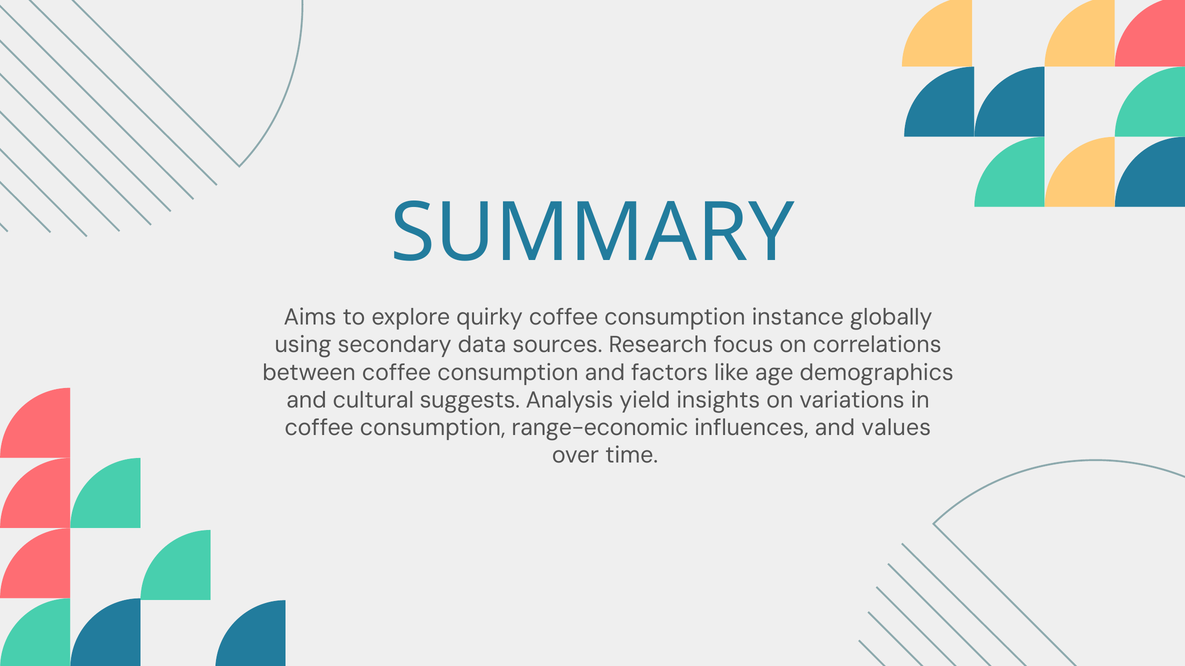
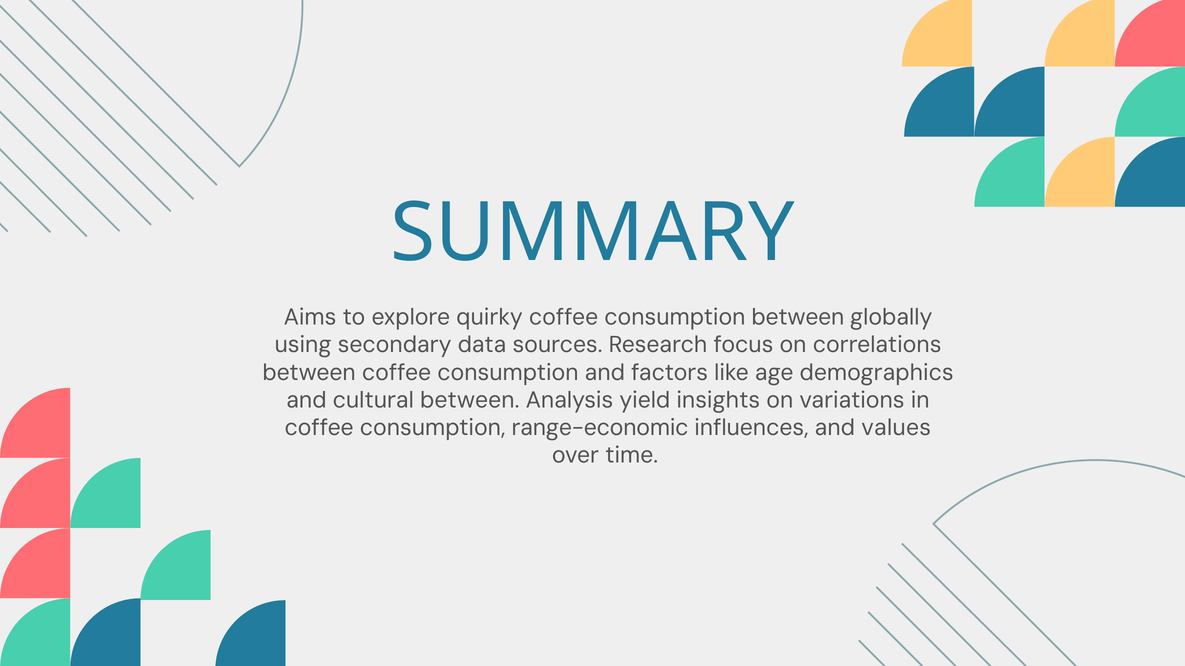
consumption instance: instance -> between (798, 318)
cultural suggests: suggests -> between (470, 400)
